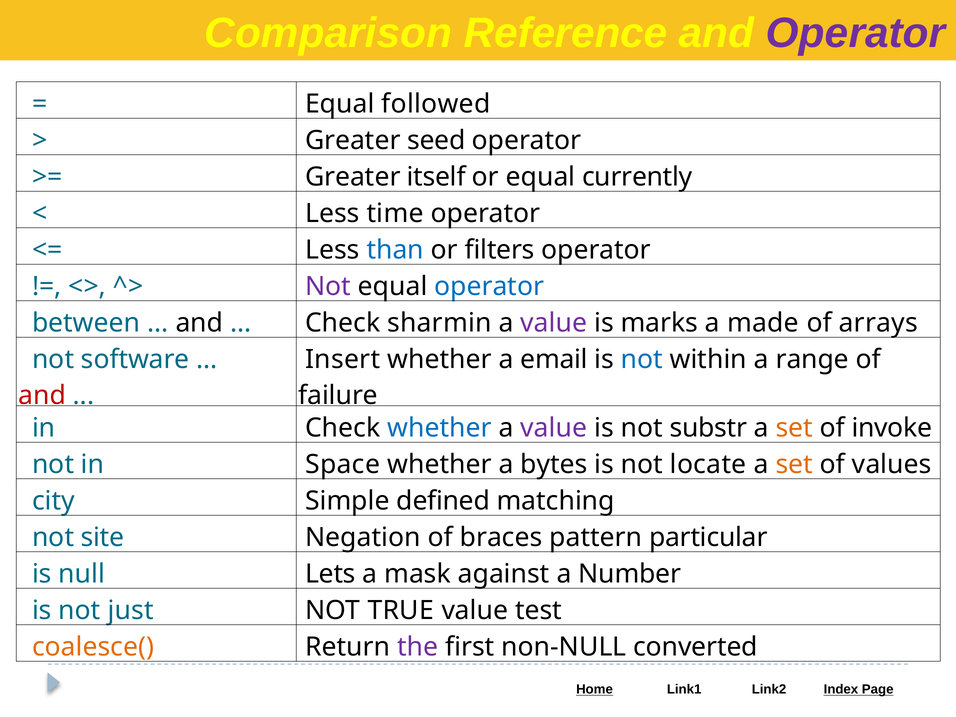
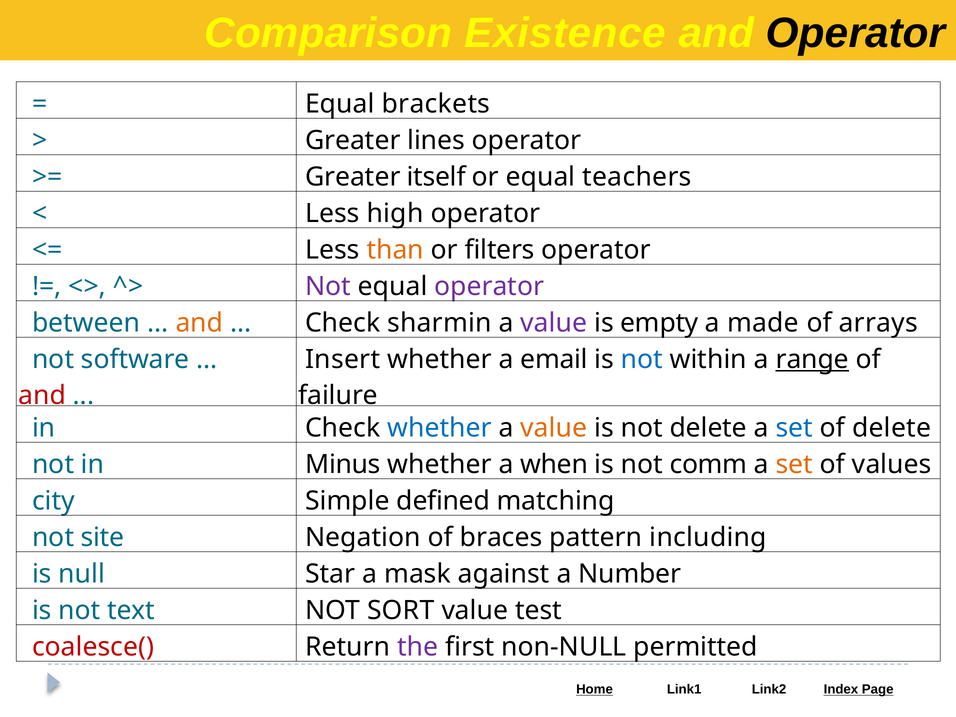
Reference: Reference -> Existence (565, 33)
Operator colour: purple -> black (856, 33)
followed: followed -> brackets (436, 104)
seed: seed -> lines (436, 140)
currently: currently -> teachers (637, 177)
time: time -> high (395, 213)
than colour: blue -> orange (395, 250)
operator colour: blue -> purple (489, 286)
and colour: black -> orange (199, 323)
marks: marks -> empty (659, 323)
range underline: none -> present (812, 359)
value colour: purple -> orange (554, 428)
not substr: substr -> delete (708, 428)
set colour: orange -> blue (794, 428)
of invoke: invoke -> delete (892, 428)
Space: Space -> Minus (343, 464)
bytes: bytes -> when (554, 464)
locate: locate -> comm (708, 464)
particular: particular -> including (708, 537)
Lets: Lets -> Star (330, 574)
just: just -> text (131, 610)
TRUE: TRUE -> SORT (401, 610)
coalesce( colour: orange -> red (93, 647)
converted: converted -> permitted (695, 647)
